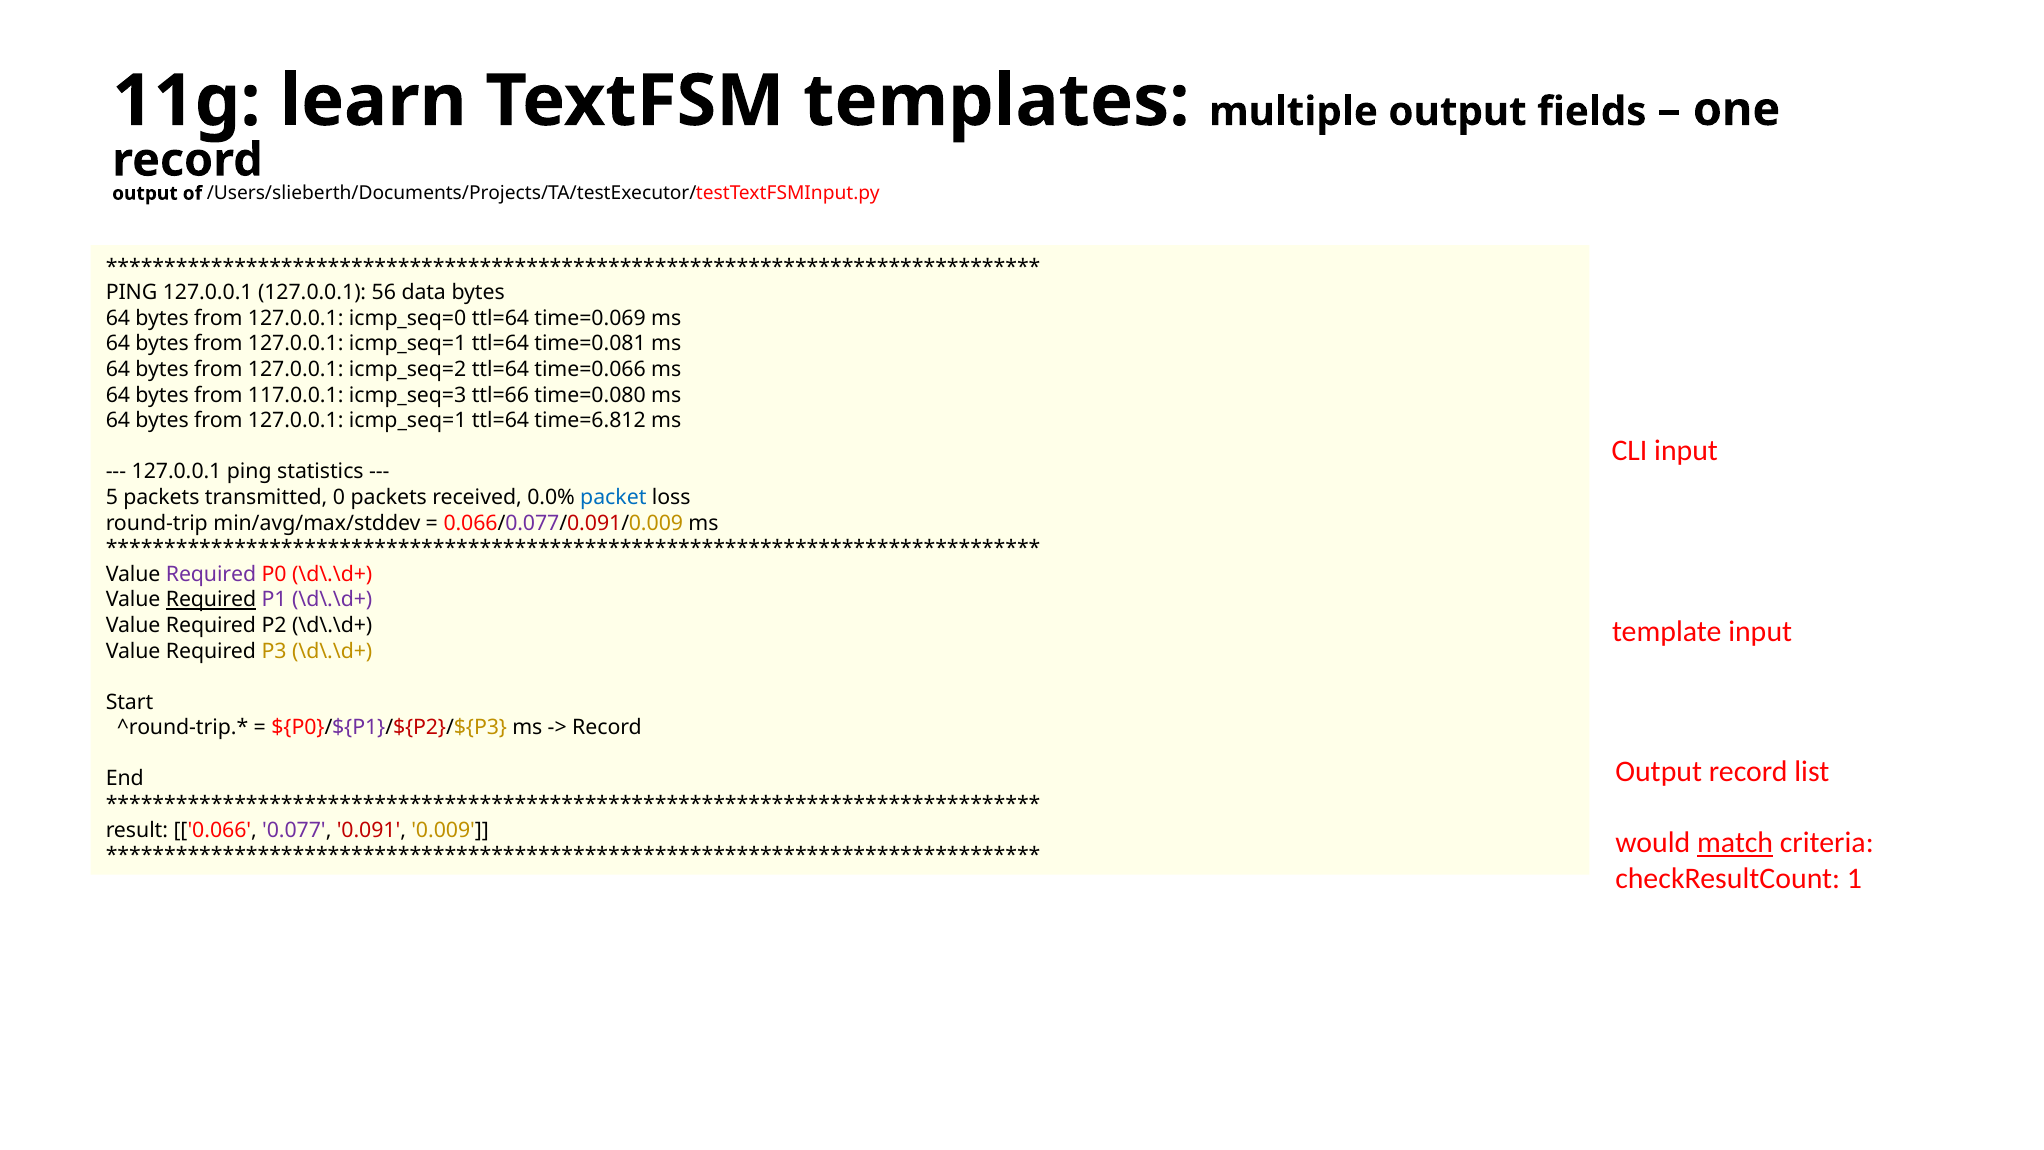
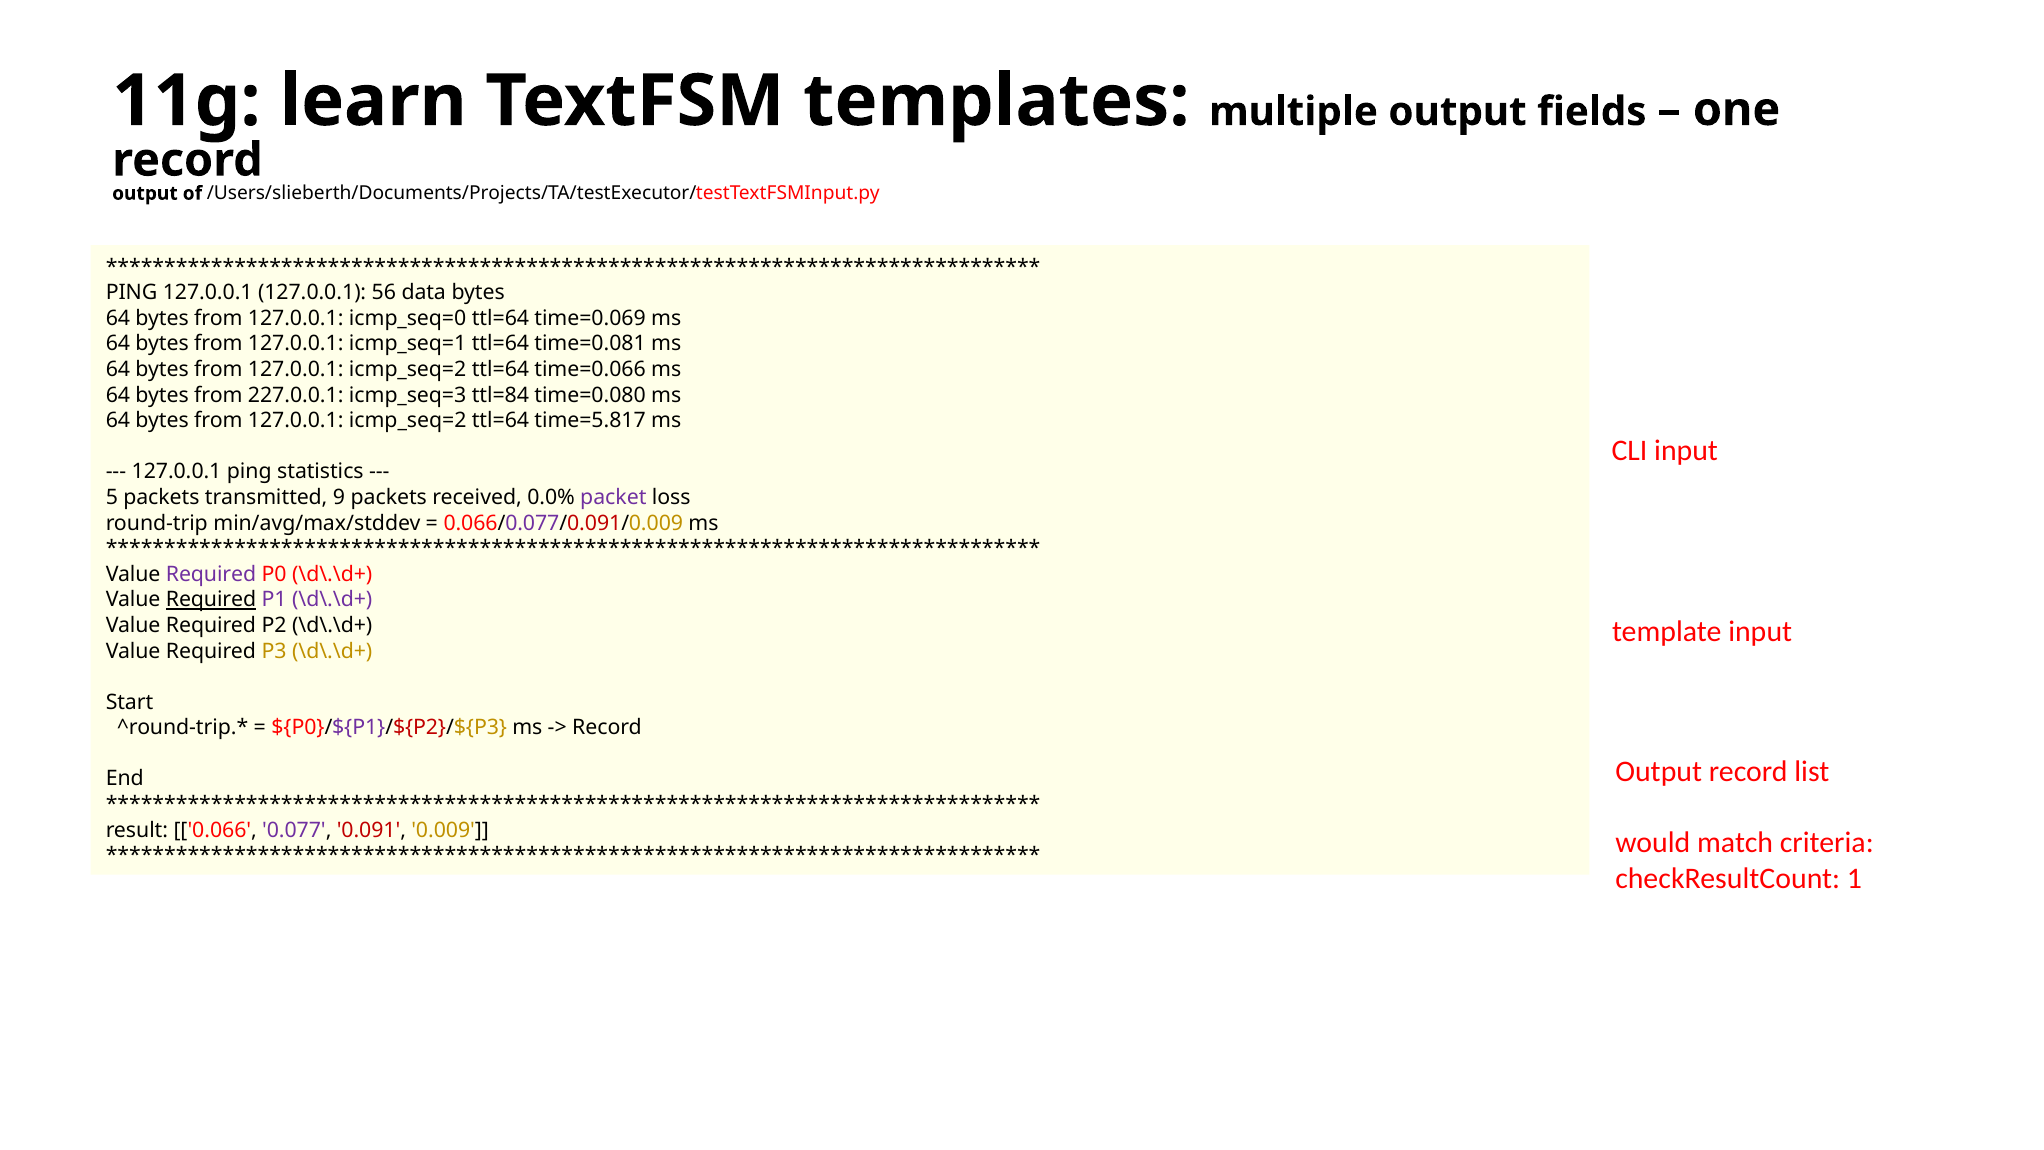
117.0.0.1: 117.0.0.1 -> 227.0.0.1 (296, 395)
ttl=66: ttl=66 -> ttl=84 (500, 395)
icmp_seq=1: icmp_seq=1 -> icmp_seq=2 (408, 421)
time=6.812: time=6.812 -> time=5.817 (590, 421)
0: 0 -> 9 (339, 497)
packet colour: blue -> purple (613, 497)
match underline: present -> none (1735, 843)
